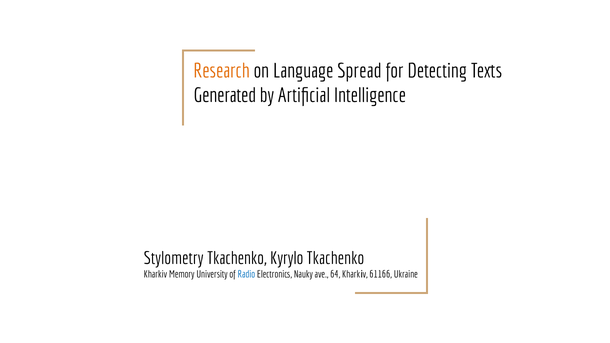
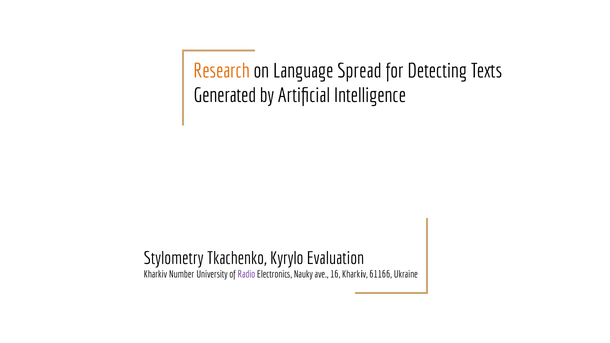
Kyrylo Tkachenko: Tkachenko -> Evaluation (335, 258)
Memory: Memory -> Number (182, 275)
Radio colour: blue -> purple (246, 275)
64: 64 -> 16 (335, 275)
